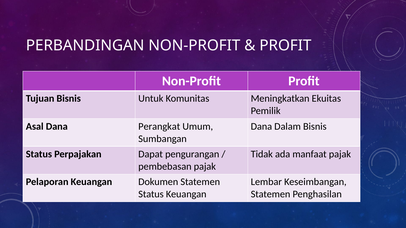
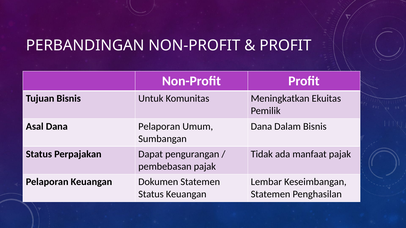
Dana Perangkat: Perangkat -> Pelaporan (159, 127)
